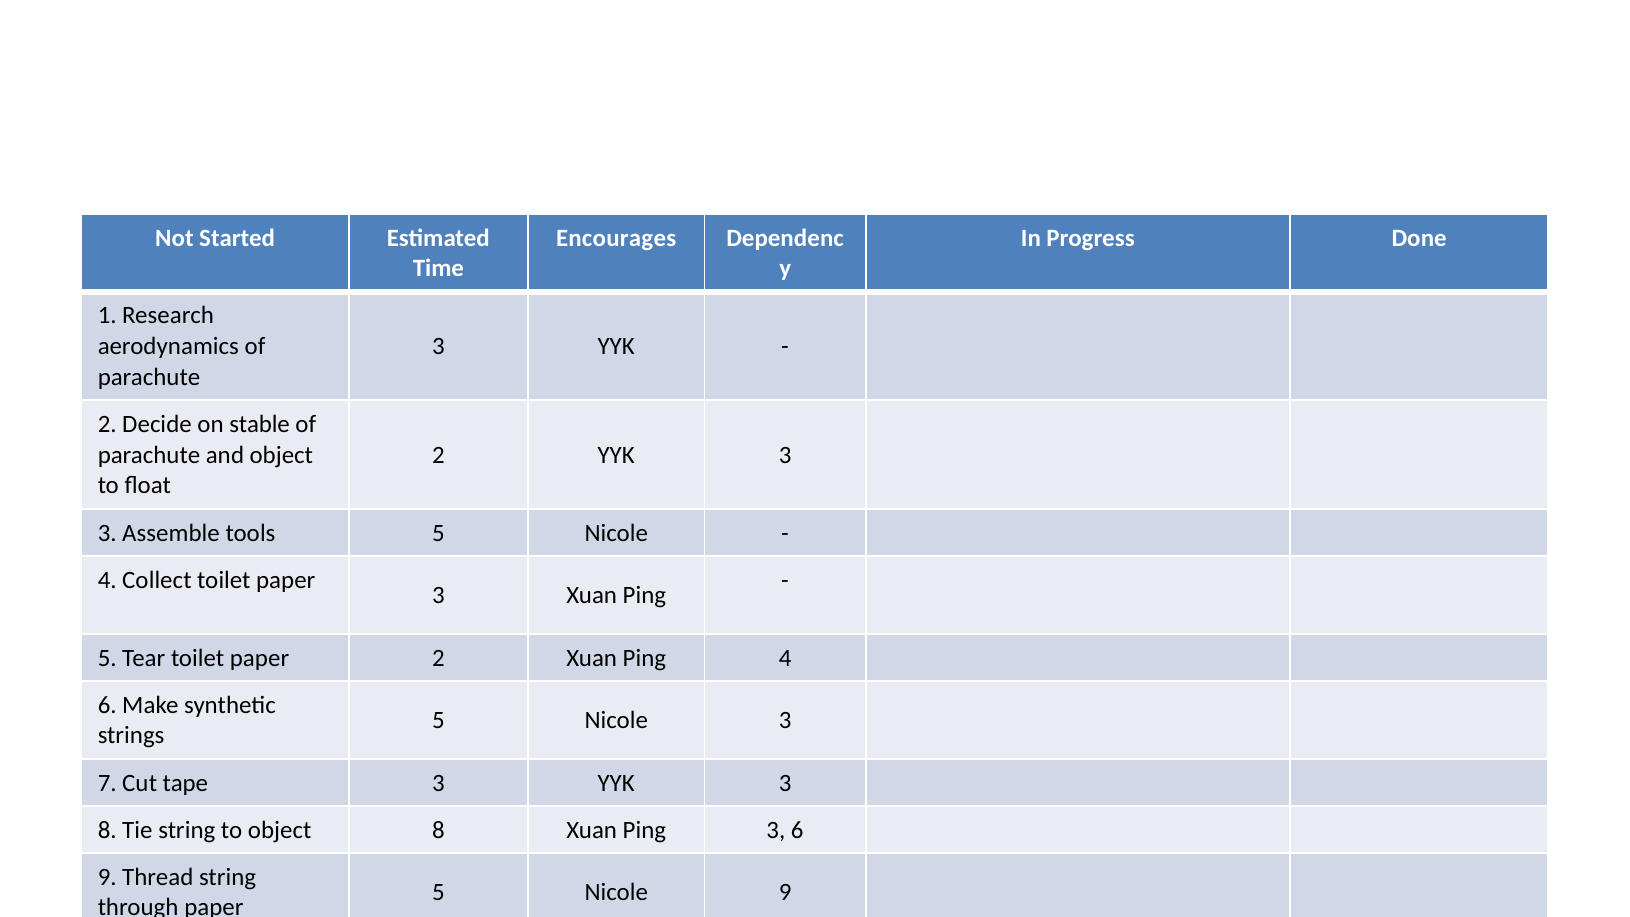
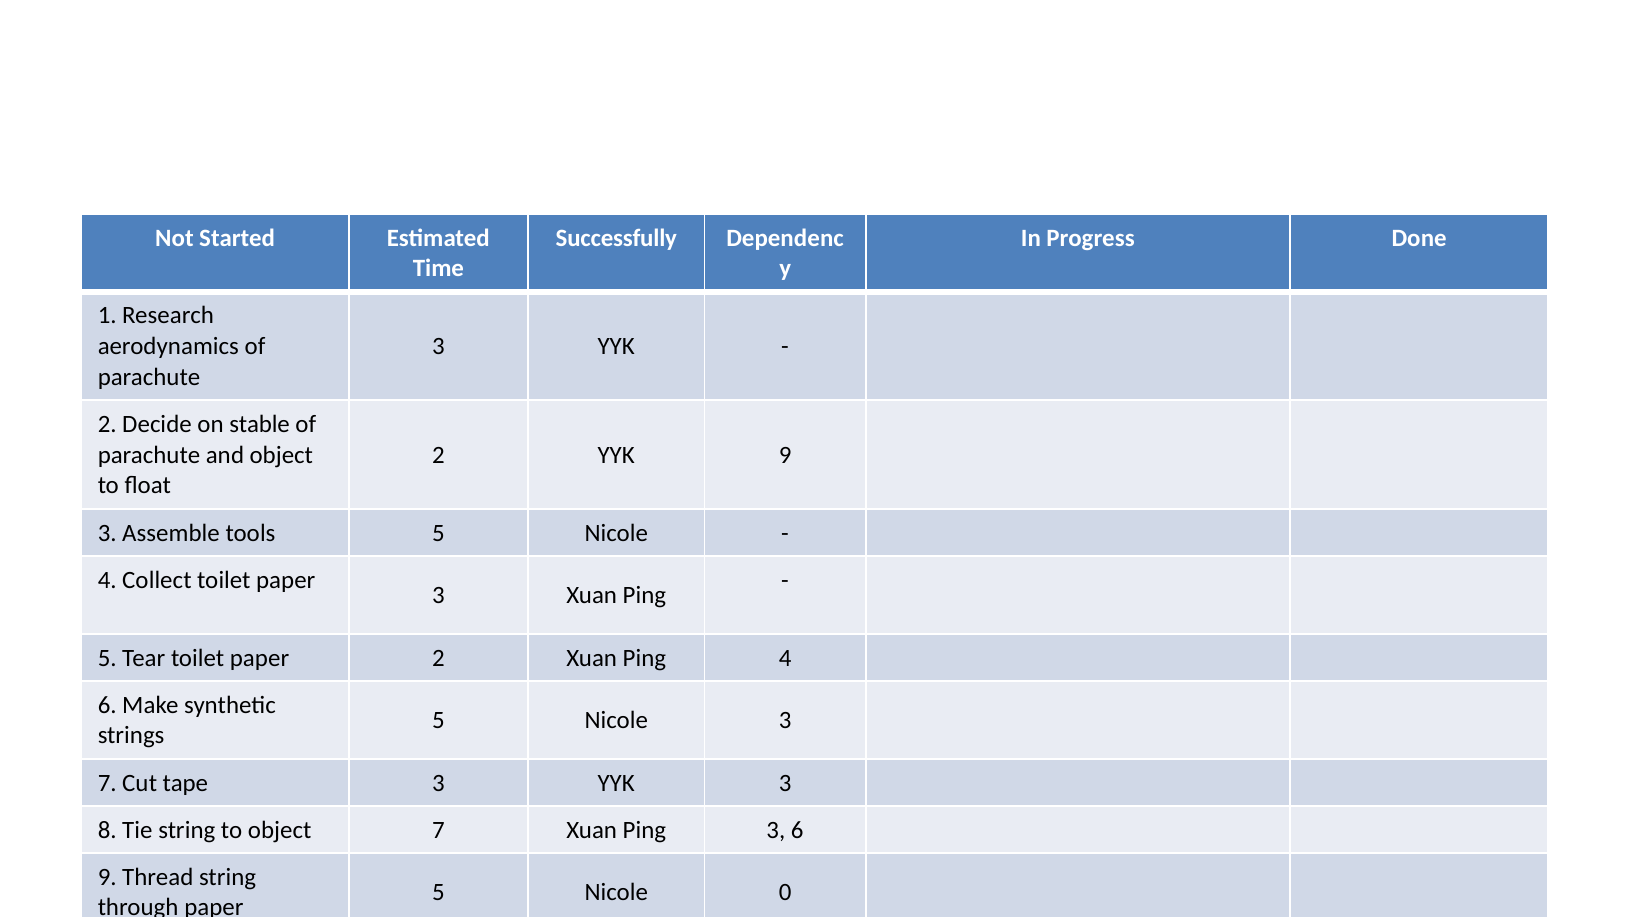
Encourages: Encourages -> Successfully (616, 238)
2 YYK 3: 3 -> 9 (785, 455)
object 8: 8 -> 7 (439, 830)
Nicole 9: 9 -> 0 (785, 892)
